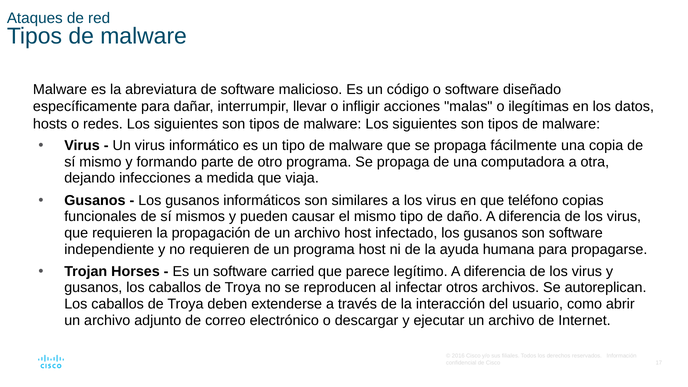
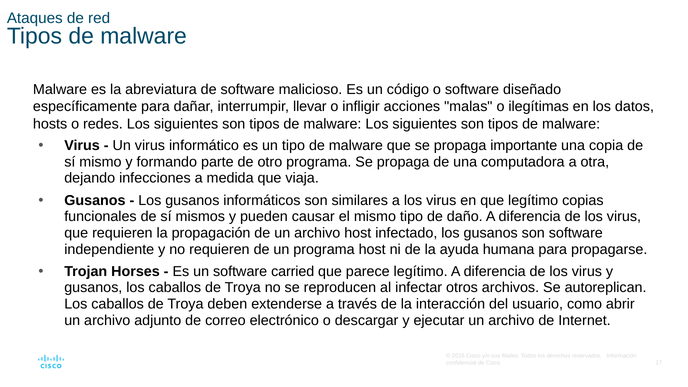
fácilmente: fácilmente -> importante (524, 146)
que teléfono: teléfono -> legítimo (533, 200)
